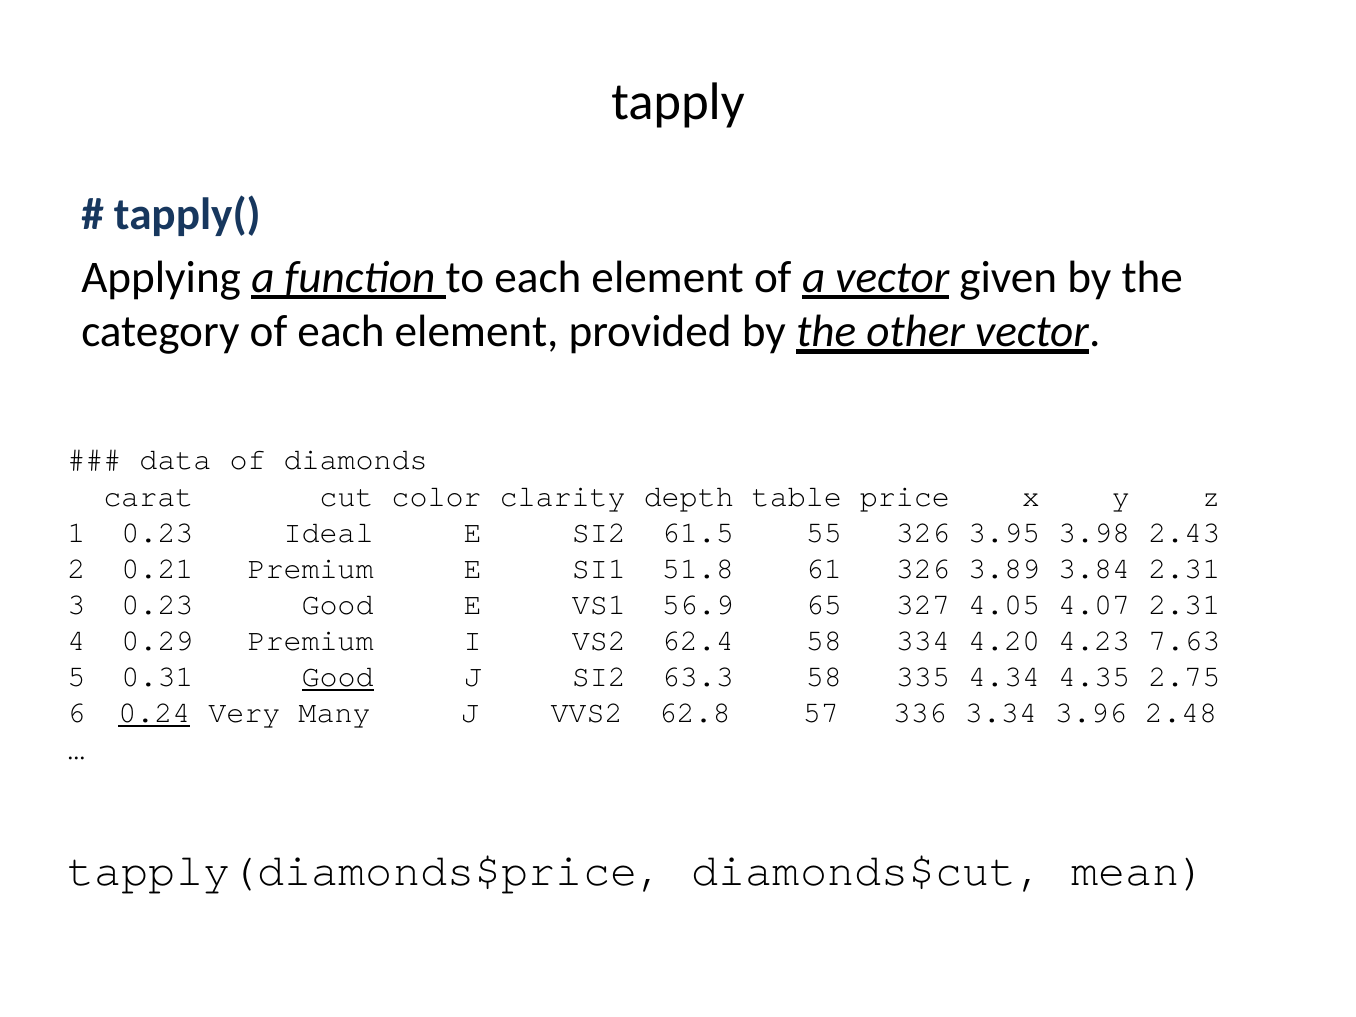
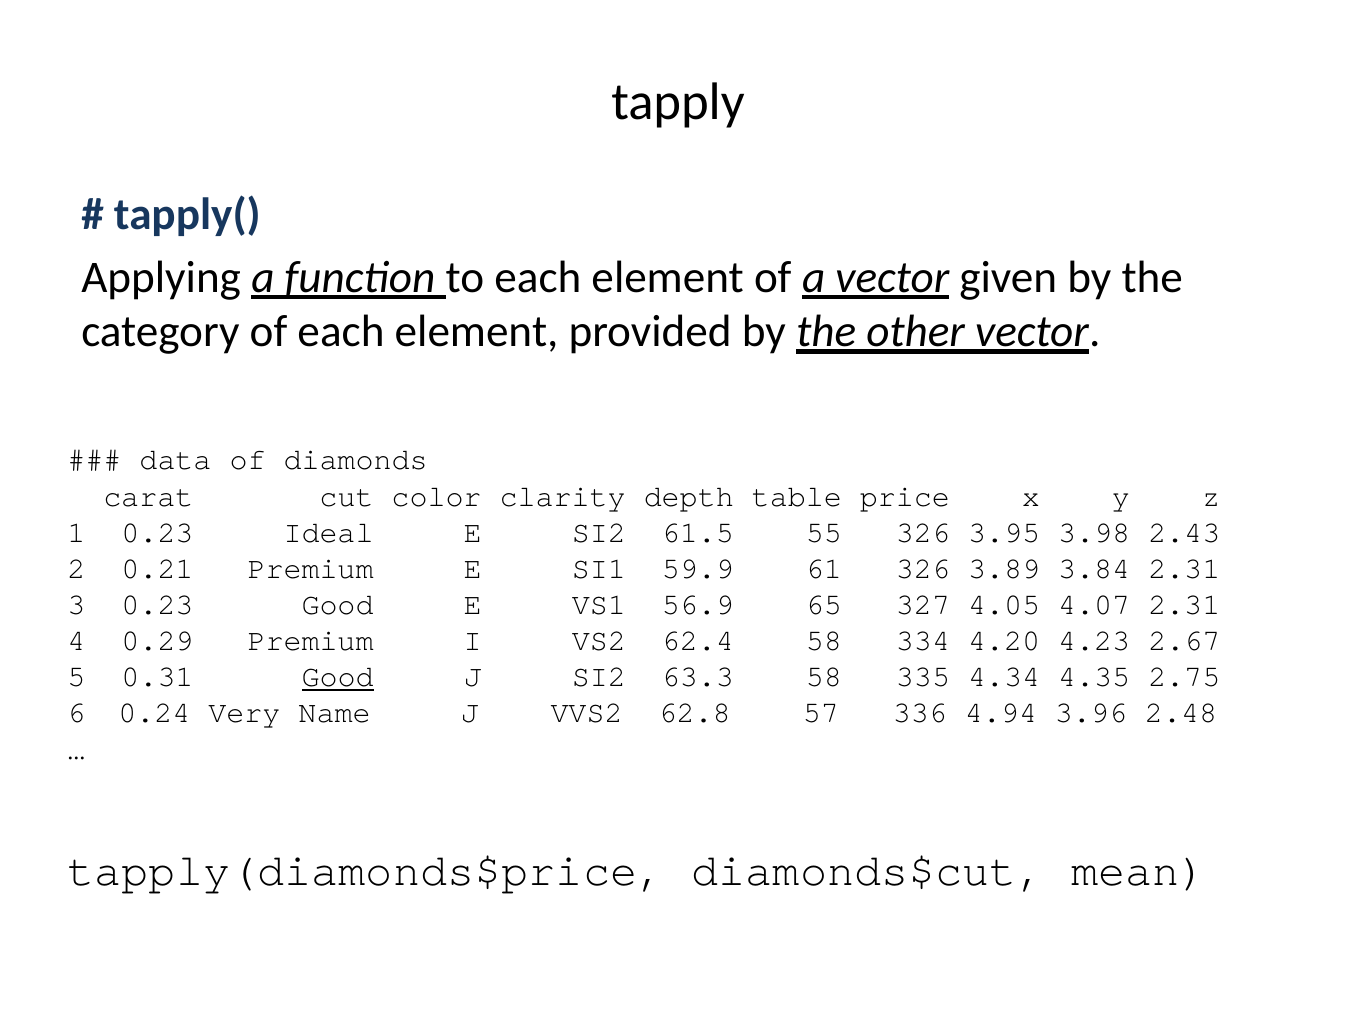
51.8: 51.8 -> 59.9 (698, 568)
7.63: 7.63 -> 2.67 (1184, 641)
0.24 underline: present -> none (154, 713)
Many: Many -> Name (335, 713)
3.34: 3.34 -> 4.94 (1001, 713)
